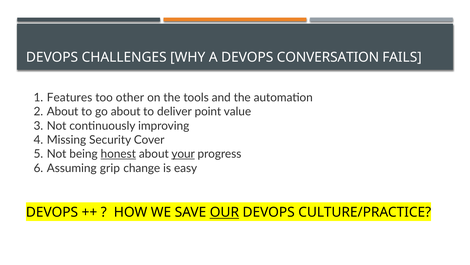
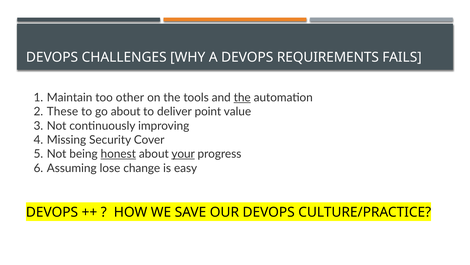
CONVERSATION: CONVERSATION -> REQUIREMENTS (328, 57)
Features: Features -> Maintain (70, 97)
the underline: none -> present (242, 97)
About: About -> These (62, 111)
grip: grip -> lose (110, 168)
OUR underline: present -> none (224, 212)
